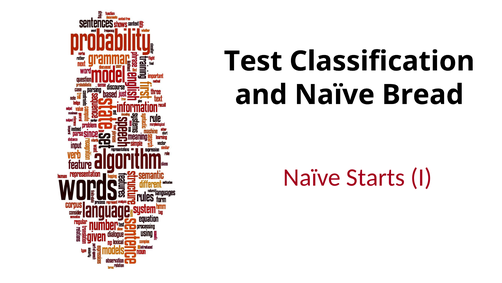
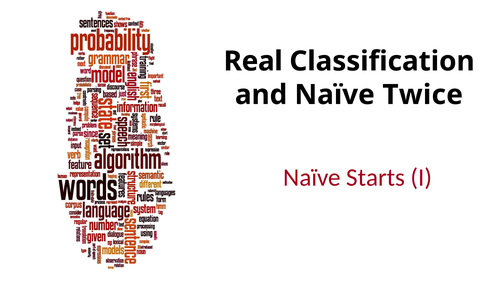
Test: Test -> Real (253, 61)
Bread: Bread -> Twice (423, 95)
